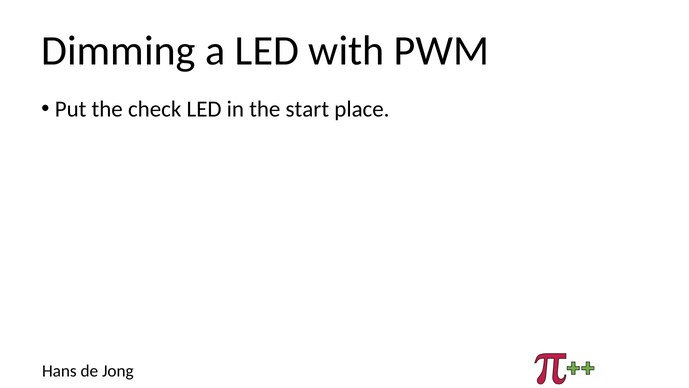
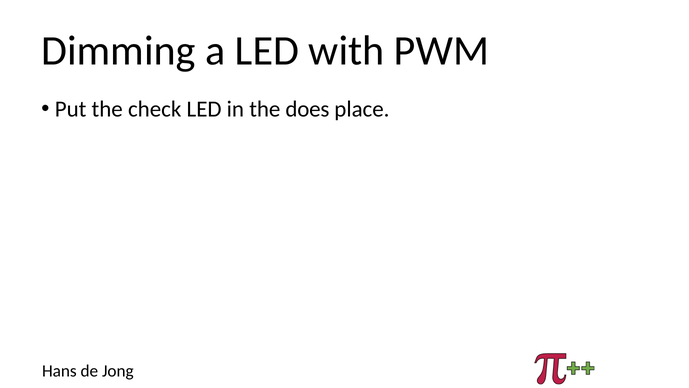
start: start -> does (307, 109)
